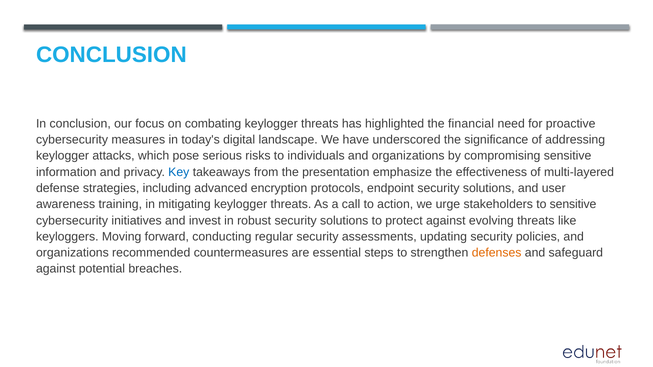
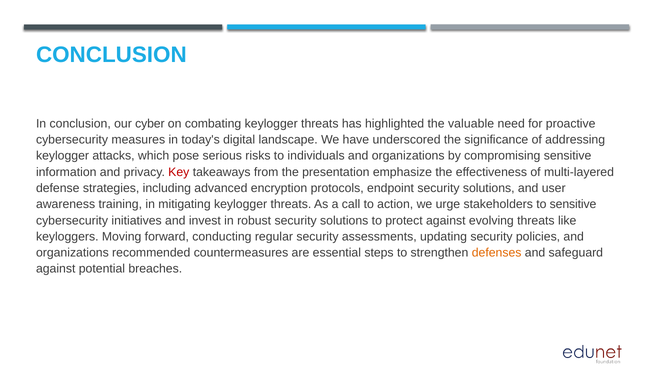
focus: focus -> cyber (150, 124)
financial: financial -> valuable (471, 124)
Key colour: blue -> red (179, 172)
